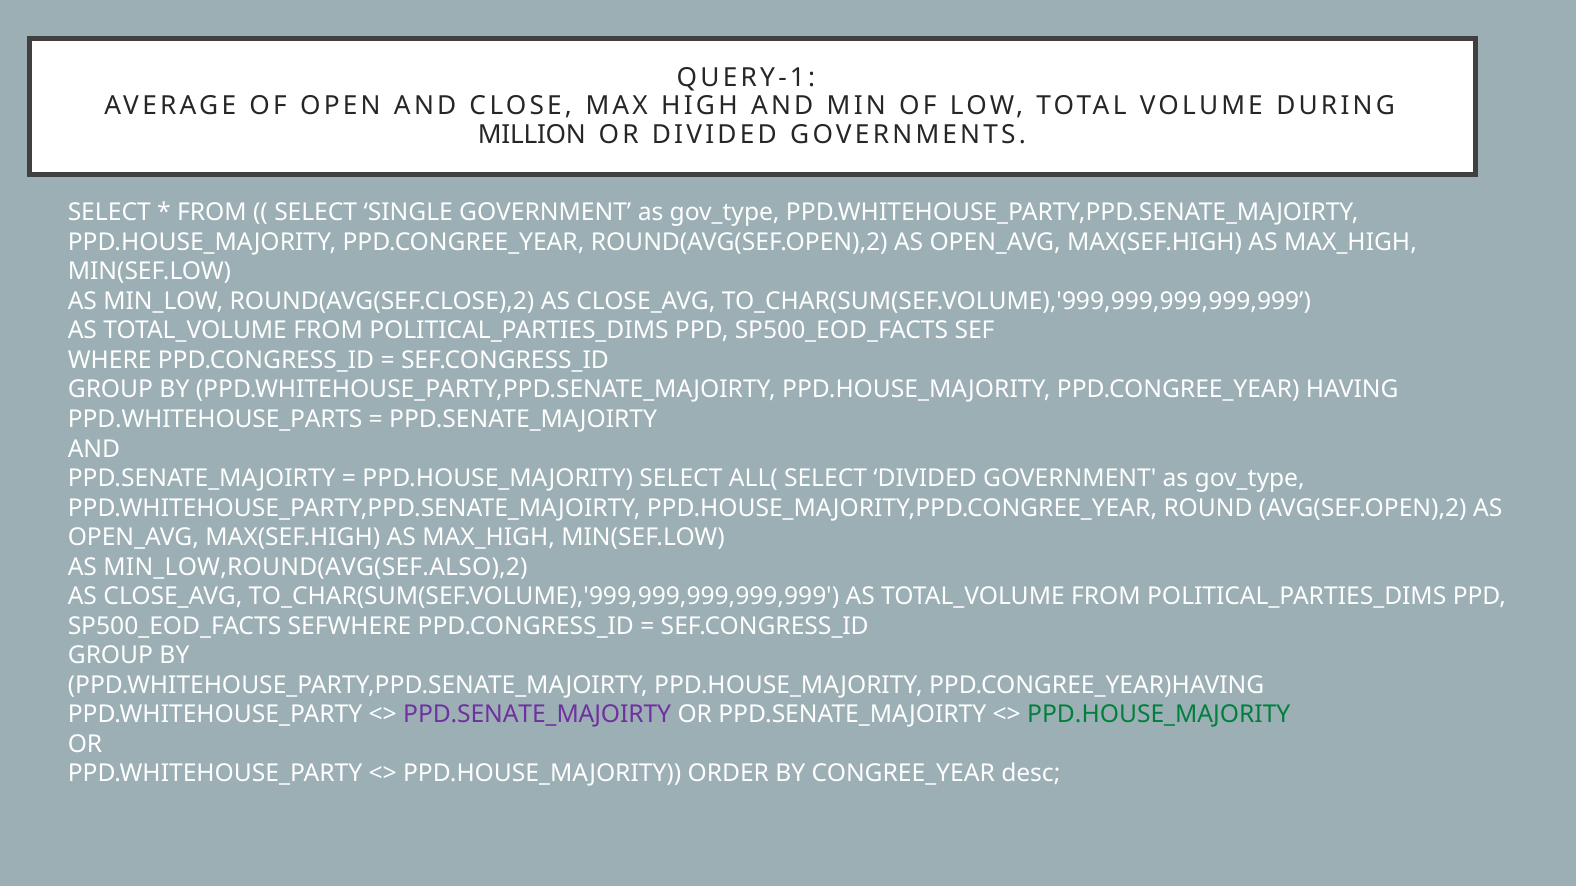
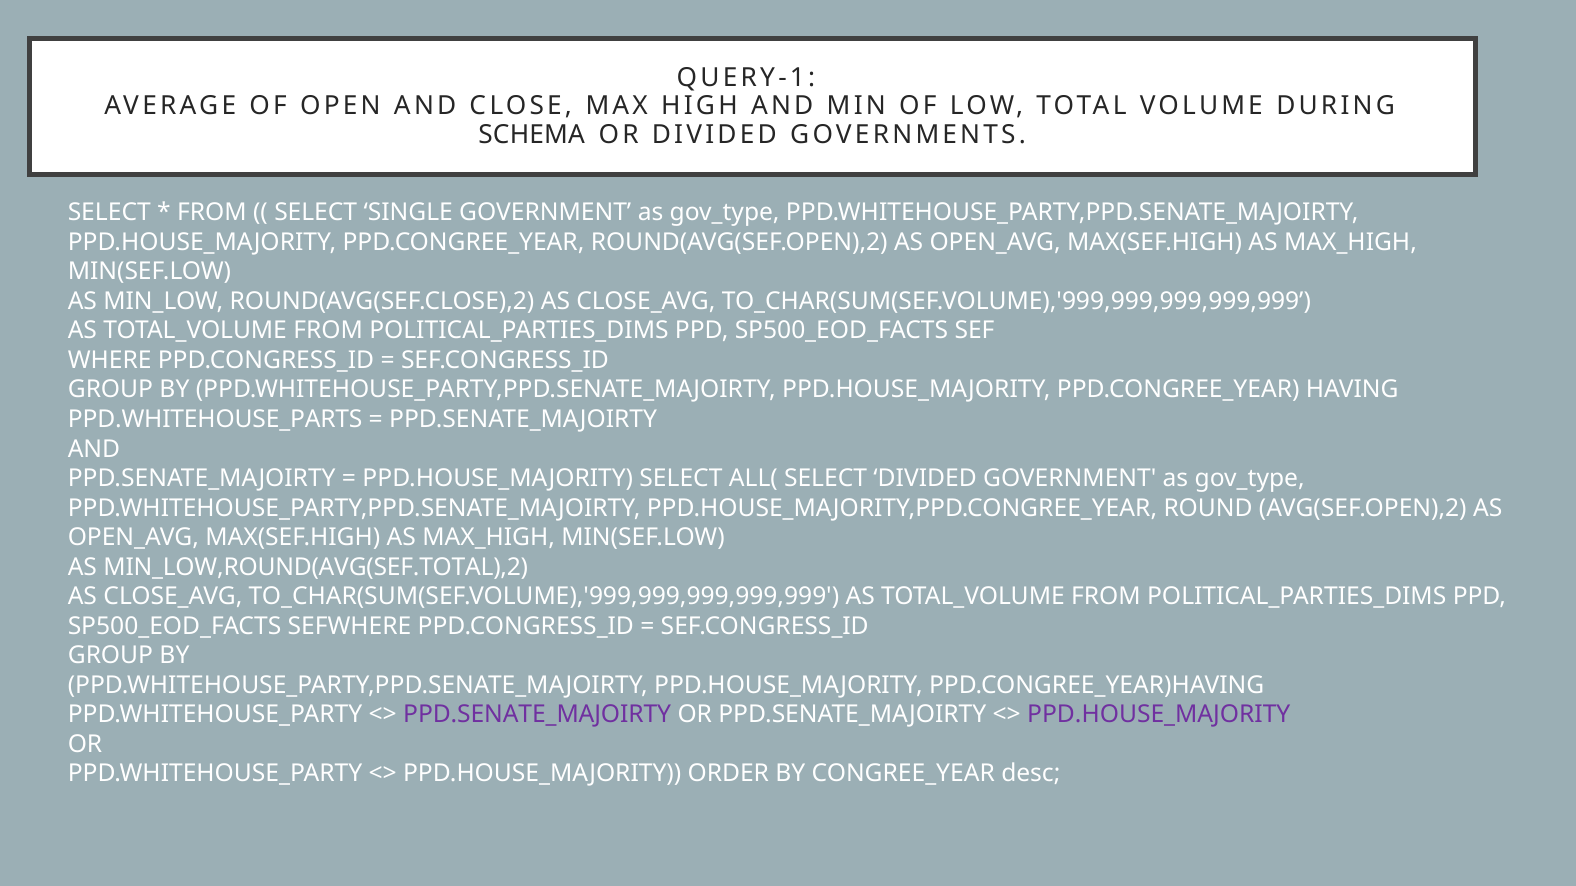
MILLION: MILLION -> SCHEMA (532, 134)
MIN_LOW,ROUND(AVG(SEF.ALSO),2: MIN_LOW,ROUND(AVG(SEF.ALSO),2 -> MIN_LOW,ROUND(AVG(SEF.TOTAL),2 (316, 567)
PPD.HOUSE_MAJORITY colour: green -> purple (1159, 715)
